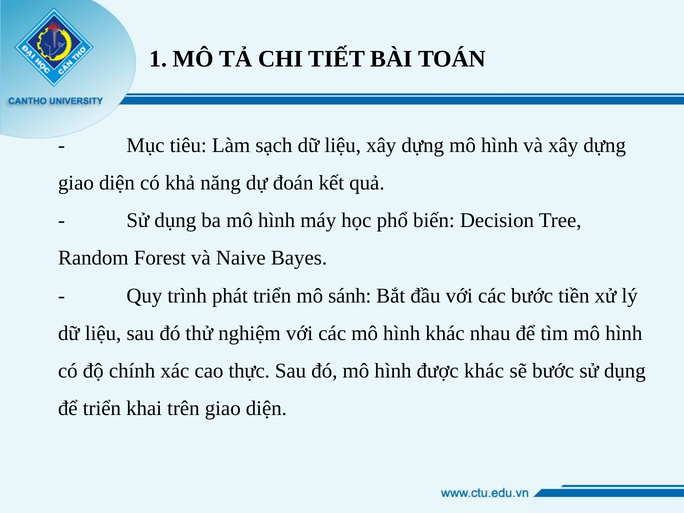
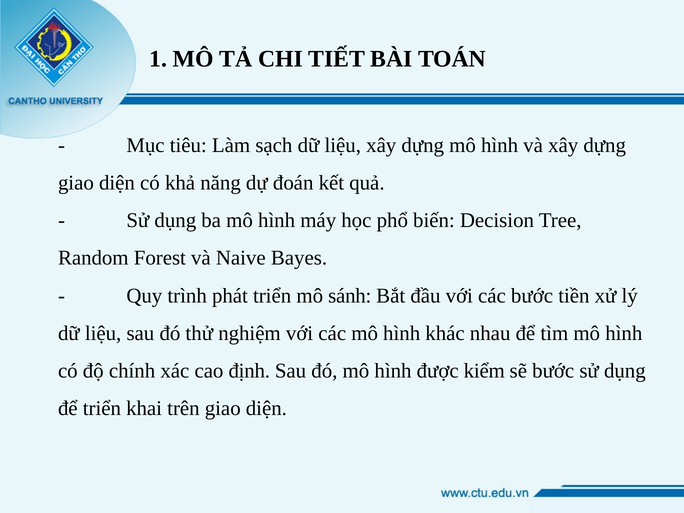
thực: thực -> định (249, 371)
được khác: khác -> kiểm (484, 371)
